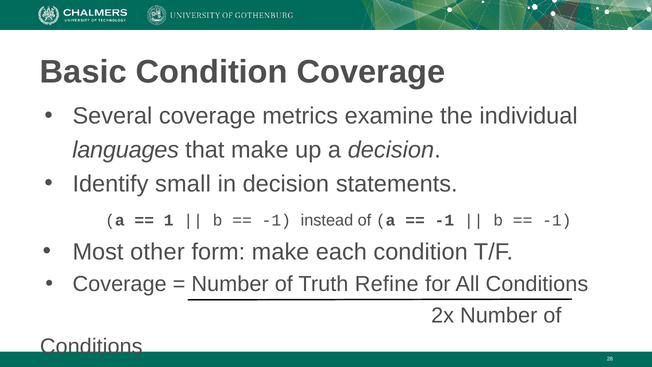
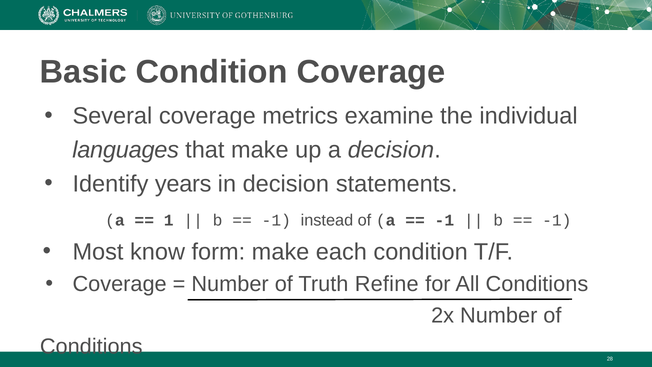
small: small -> years (183, 184)
other: other -> know (158, 252)
